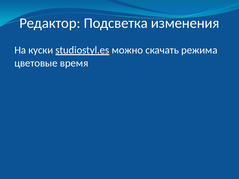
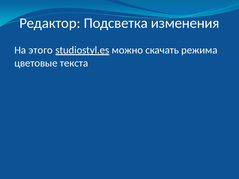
куски: куски -> этого (41, 50)
время: время -> текста (74, 63)
